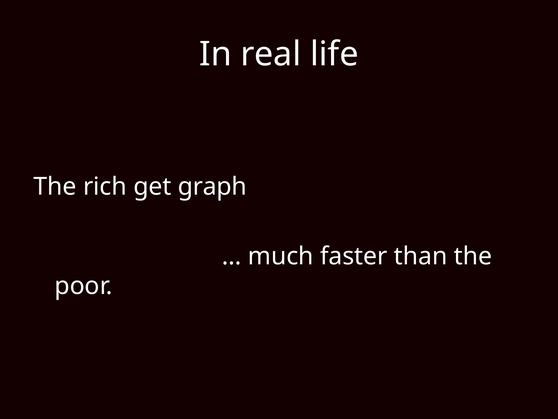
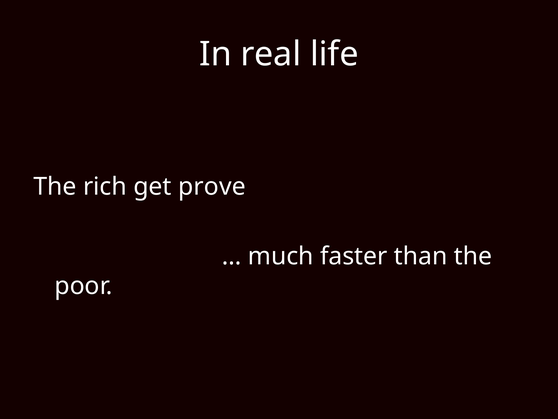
graph: graph -> prove (212, 187)
